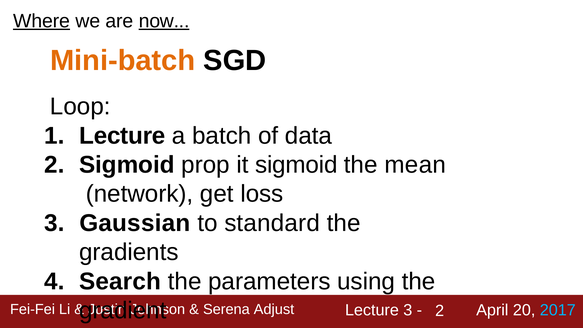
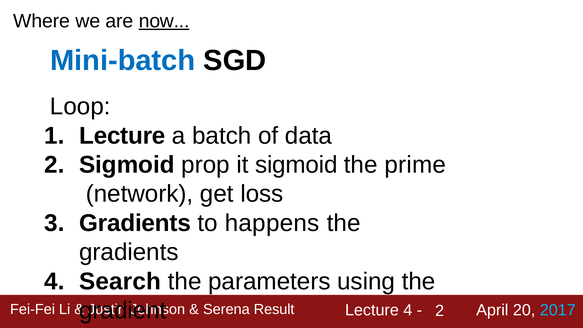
Where underline: present -> none (42, 21)
Mini-batch colour: orange -> blue (123, 61)
mean: mean -> prime (415, 165)
Gaussian: Gaussian -> Gradients (135, 223)
standard: standard -> happens (272, 223)
Lecture 3: 3 -> 4 (408, 310)
Adjust: Adjust -> Result (274, 309)
